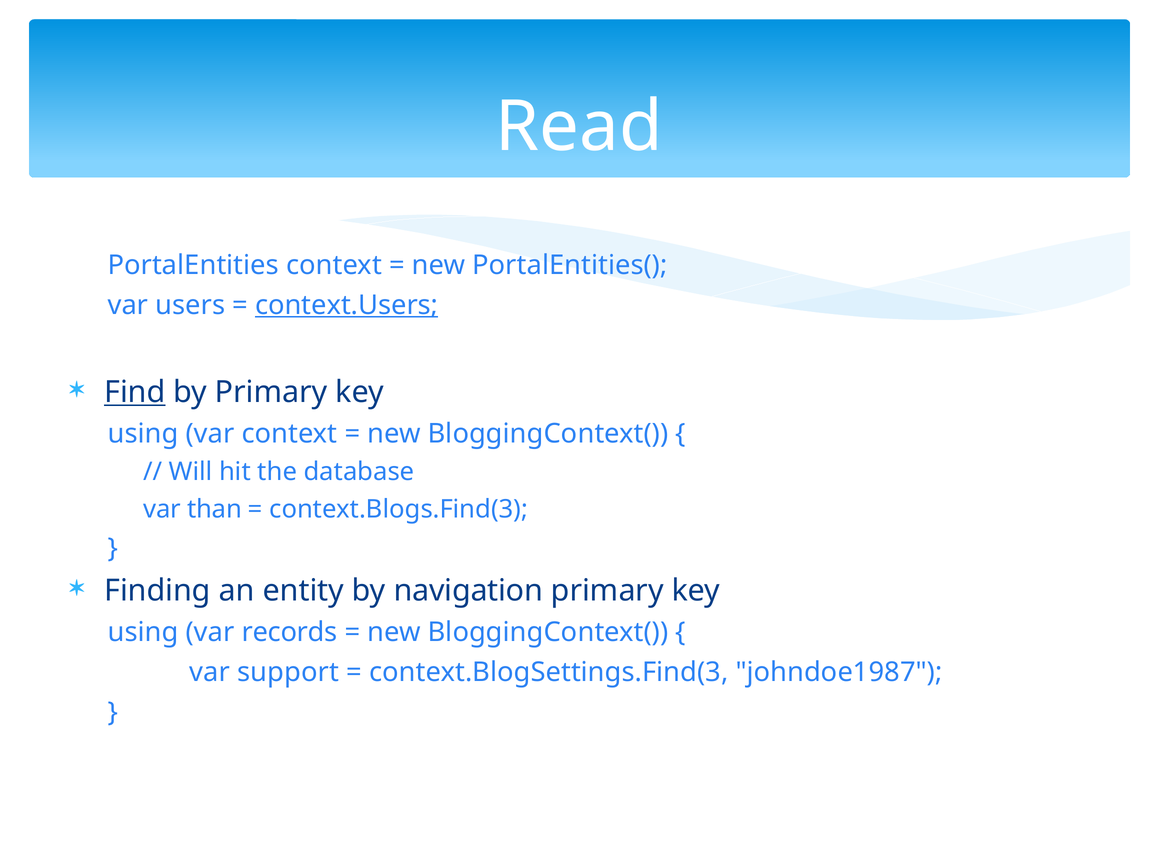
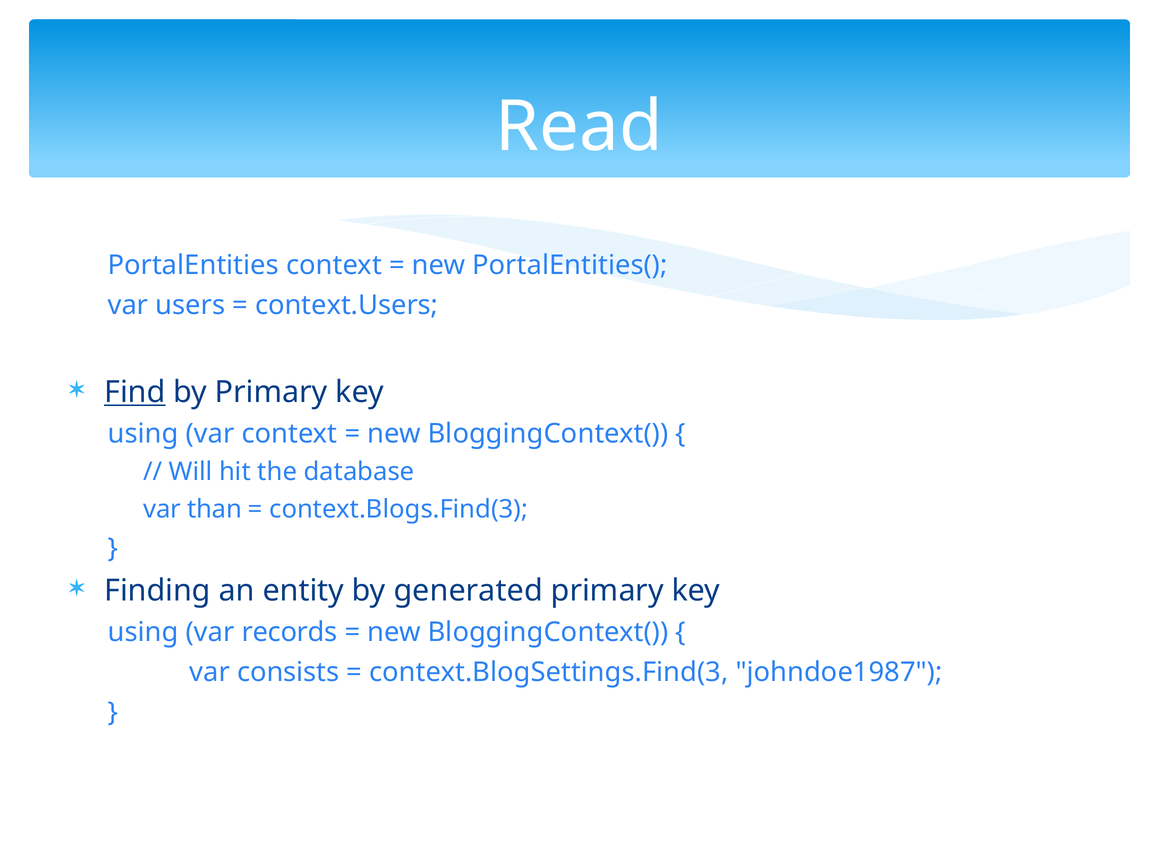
context.Users underline: present -> none (347, 305)
navigation: navigation -> generated (468, 591)
support: support -> consists (288, 673)
